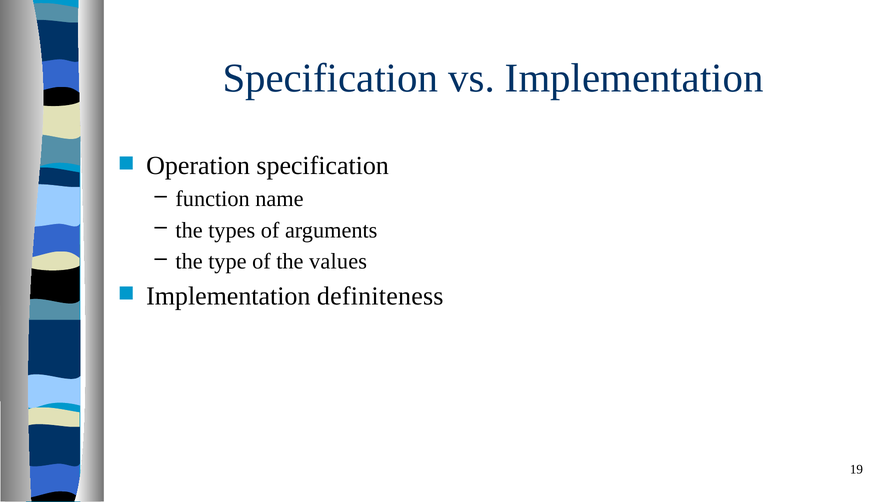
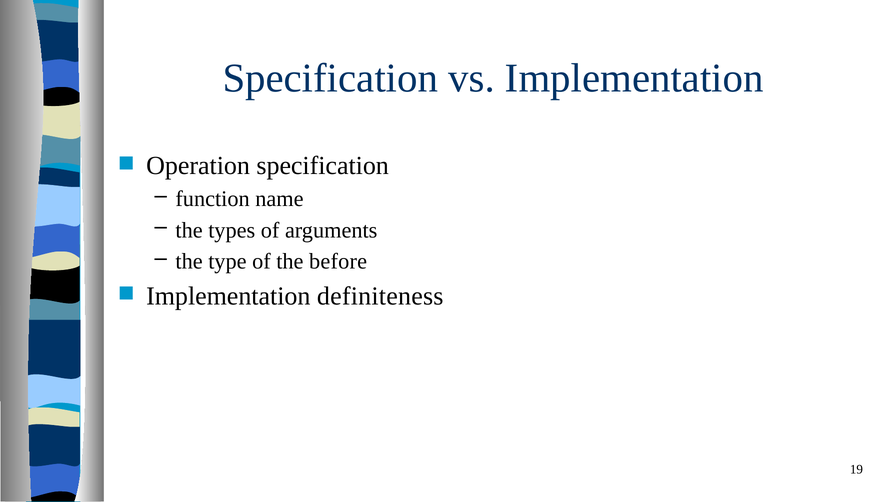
values: values -> before (338, 261)
